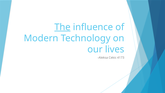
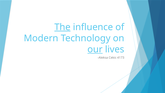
our underline: none -> present (95, 49)
